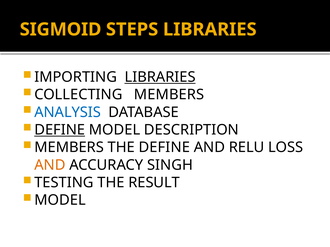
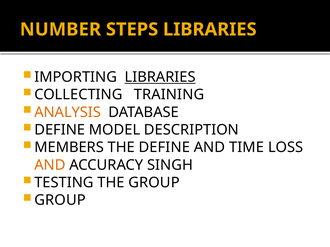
SIGMOID: SIGMOID -> NUMBER (60, 29)
COLLECTING MEMBERS: MEMBERS -> TRAINING (169, 95)
ANALYSIS colour: blue -> orange (68, 112)
DEFINE underline: present -> none (60, 130)
RELU: RELU -> TIME (247, 148)
THE RESULT: RESULT -> GROUP (154, 183)
MODEL: MODEL -> GROUP (60, 201)
